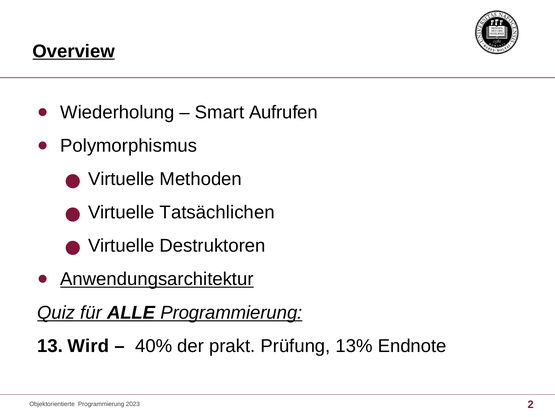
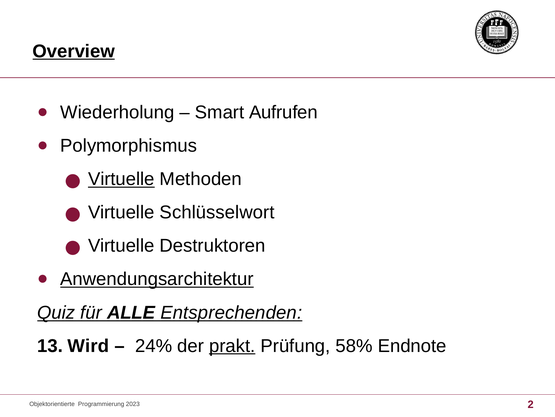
Virtuelle underline: none -> present (121, 179)
Tatsächlichen: Tatsächlichen -> Schlüsselwort (217, 212)
ALLE Programmierung: Programmierung -> Entsprechenden (231, 312)
40%: 40% -> 24% (154, 345)
prakt underline: none -> present (232, 345)
13%: 13% -> 58% (354, 345)
